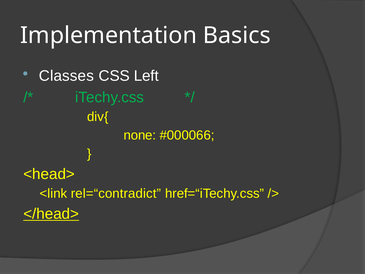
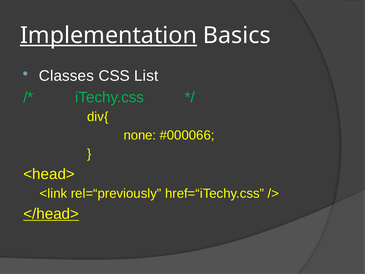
Implementation underline: none -> present (109, 35)
Left: Left -> List (146, 76)
rel=“contradict: rel=“contradict -> rel=“previously (116, 193)
